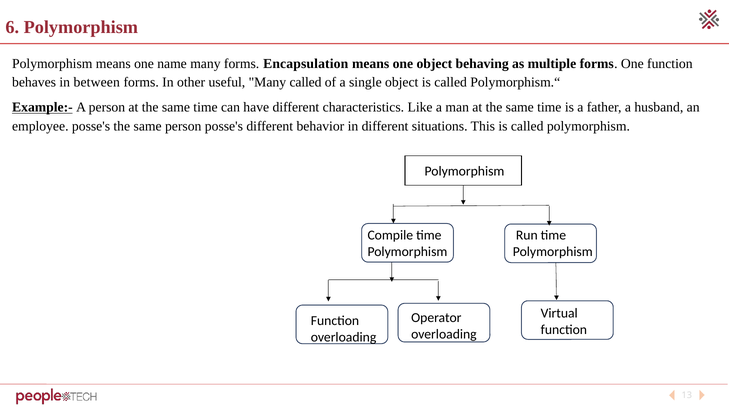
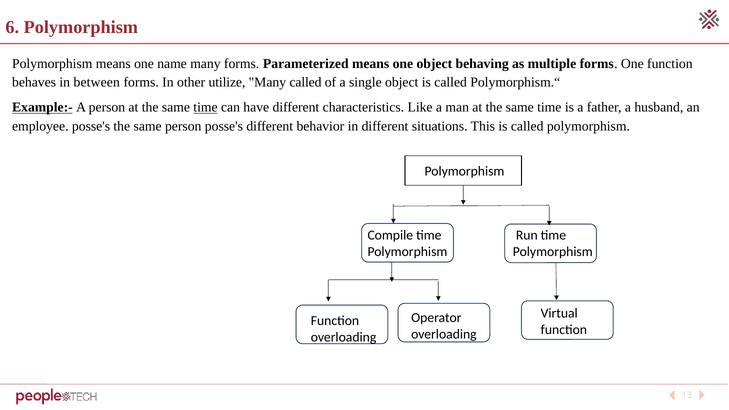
Encapsulation: Encapsulation -> Parameterized (306, 64)
useful: useful -> utilize (227, 82)
time underline: none -> present (205, 107)
